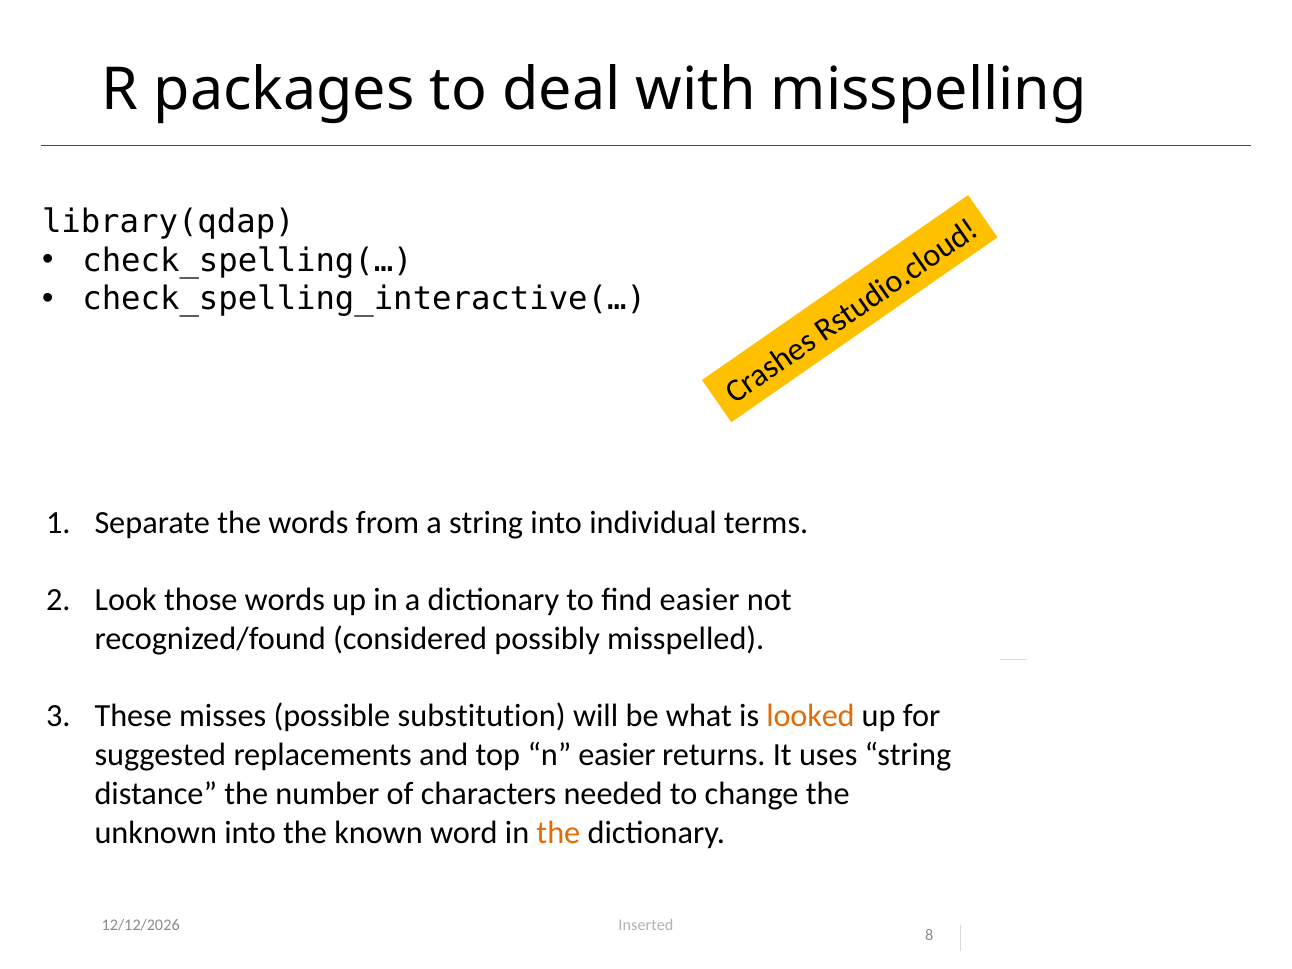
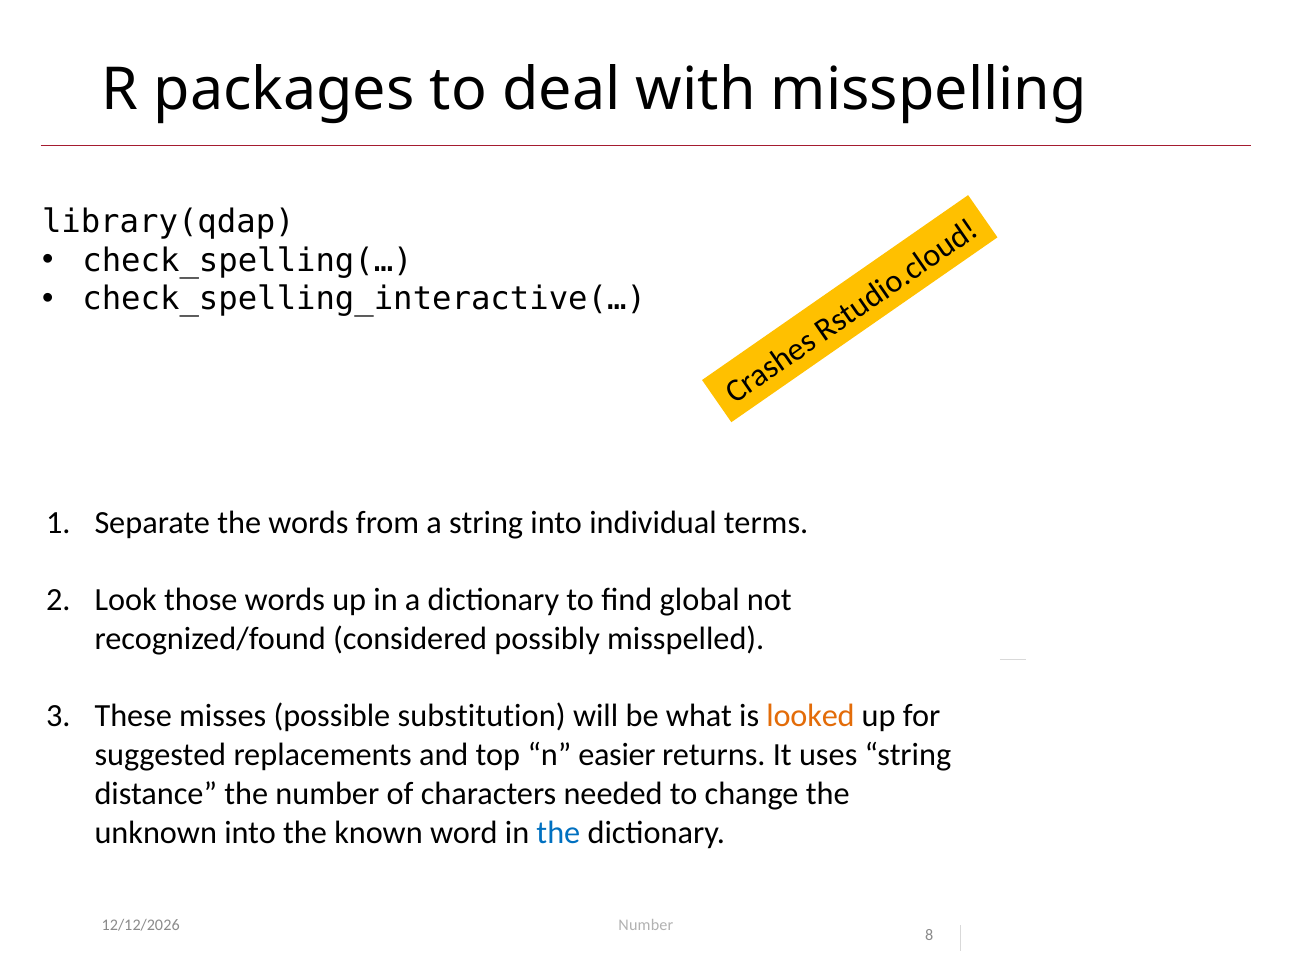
find easier: easier -> global (700, 600)
the colour: orange -> blue (558, 833)
Inserted: Inserted -> Number (646, 925)
